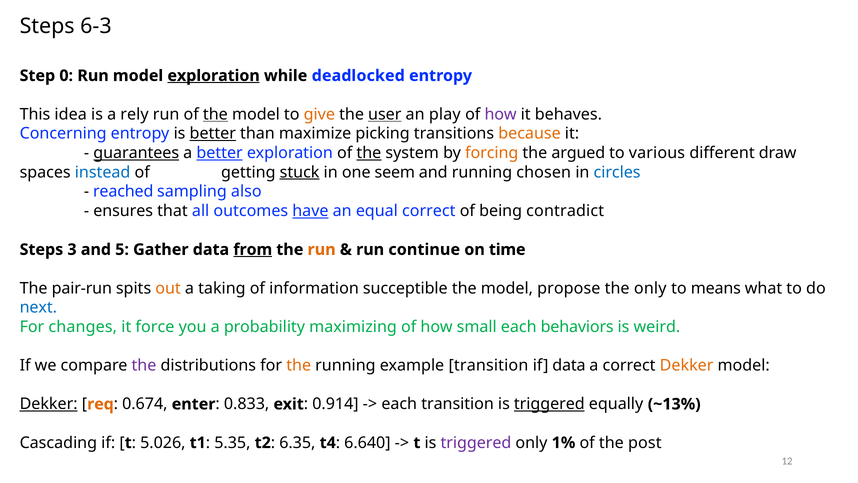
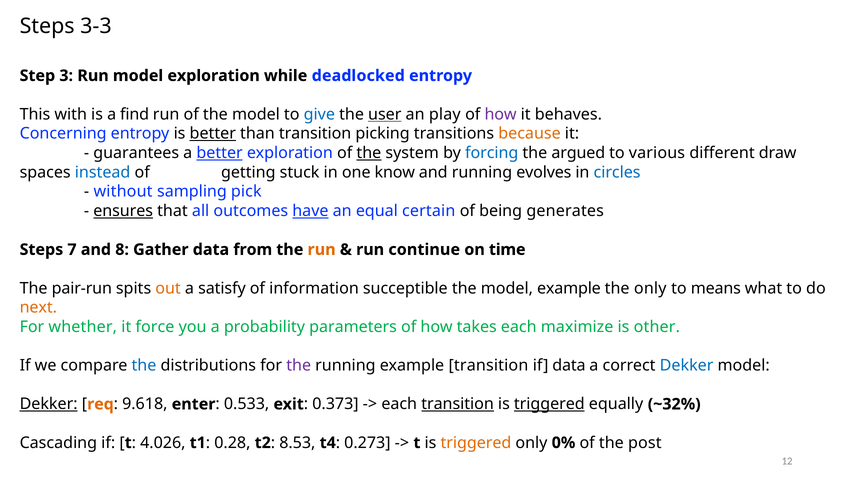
6-3: 6-3 -> 3-3 (96, 26)
0: 0 -> 3 (66, 76)
exploration underline: present -> none (214, 76)
idea: idea -> with (71, 114)
rely: rely -> find (135, 114)
the underline: present -> none (215, 114)
give colour: orange -> blue (319, 114)
than maximize: maximize -> transition (315, 134)
guarantees underline: present -> none (136, 153)
forcing colour: orange -> blue (492, 153)
stuck underline: present -> none (300, 172)
seem: seem -> know (395, 172)
chosen: chosen -> evolves (544, 172)
reached: reached -> without (123, 191)
also: also -> pick (246, 191)
ensures underline: none -> present (123, 211)
equal correct: correct -> certain (429, 211)
contradict: contradict -> generates (565, 211)
3: 3 -> 7 (72, 249)
5: 5 -> 8 (122, 249)
from underline: present -> none (253, 249)
taking: taking -> satisfy (222, 288)
model propose: propose -> example (569, 288)
next colour: blue -> orange (38, 307)
changes: changes -> whether (83, 327)
maximizing: maximizing -> parameters (353, 327)
small: small -> takes (477, 327)
behaviors: behaviors -> maximize (577, 327)
weird: weird -> other (657, 327)
the colour: purple -> blue (144, 365)
the colour: orange -> purple (299, 365)
Dekker colour: orange -> blue (687, 365)
0.674: 0.674 -> 9.618 (145, 404)
0.833: 0.833 -> 0.533 (247, 404)
0.914: 0.914 -> 0.373 (335, 404)
transition underline: none -> present (458, 404)
~13%: ~13% -> ~32% (674, 404)
5.026: 5.026 -> 4.026 (163, 442)
5.35: 5.35 -> 0.28 (232, 442)
6.35: 6.35 -> 8.53 (297, 442)
6.640: 6.640 -> 0.273 (367, 442)
triggered colour: purple -> orange (476, 442)
1%: 1% -> 0% (564, 442)
